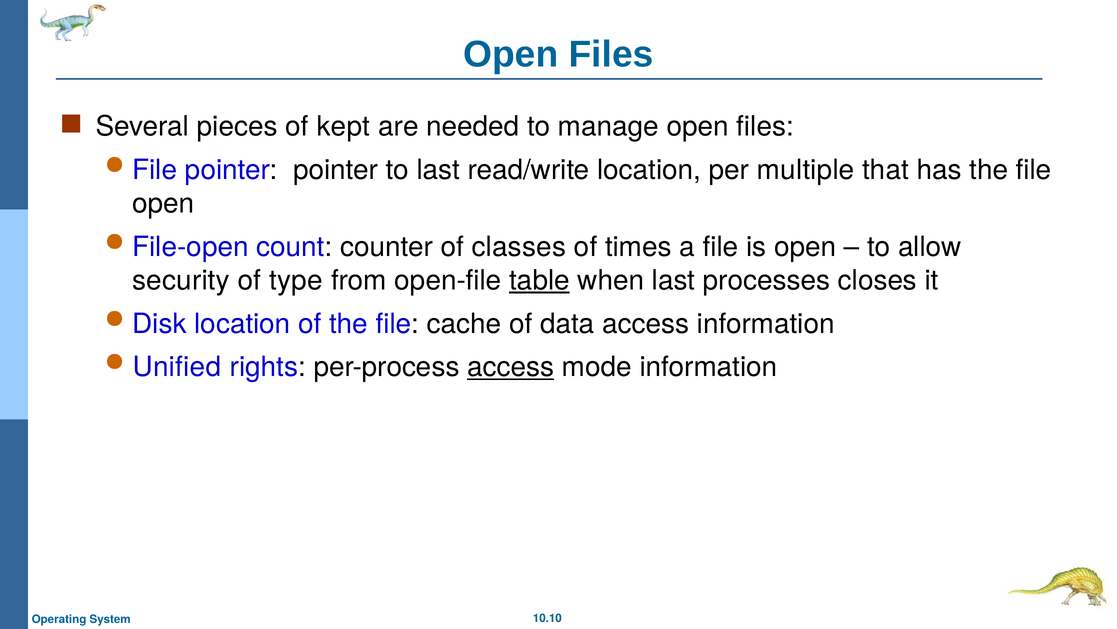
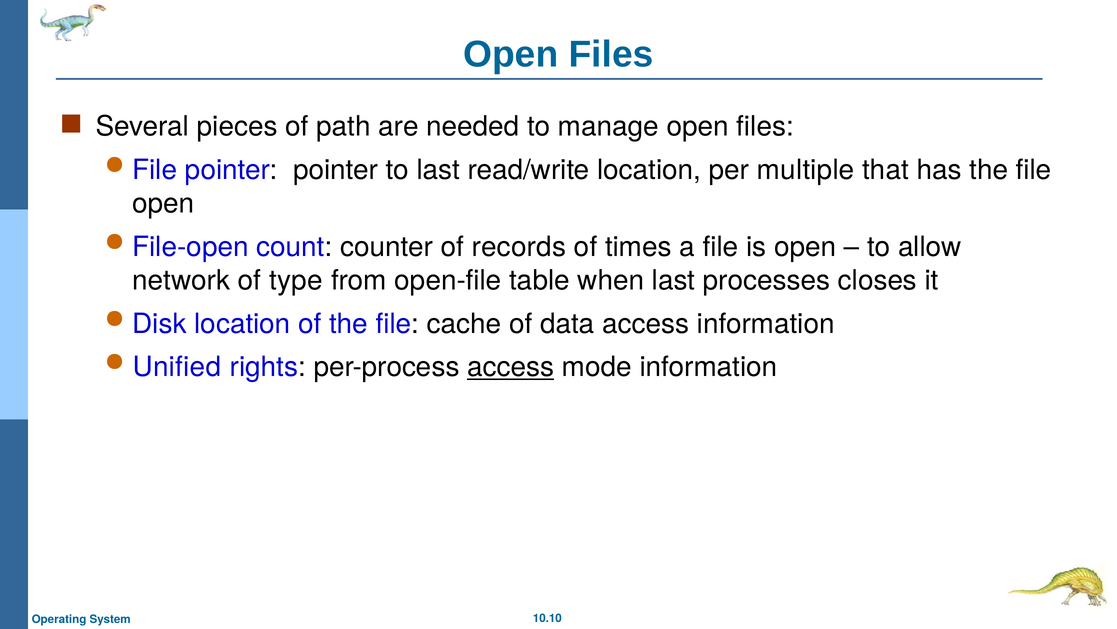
kept: kept -> path (344, 127)
classes: classes -> records (519, 247)
security: security -> network (181, 280)
table underline: present -> none (539, 280)
